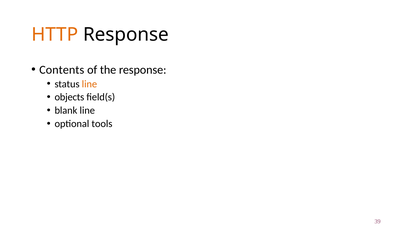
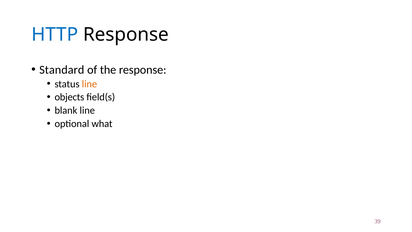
HTTP colour: orange -> blue (55, 35)
Contents: Contents -> Standard (62, 70)
tools: tools -> what (102, 124)
